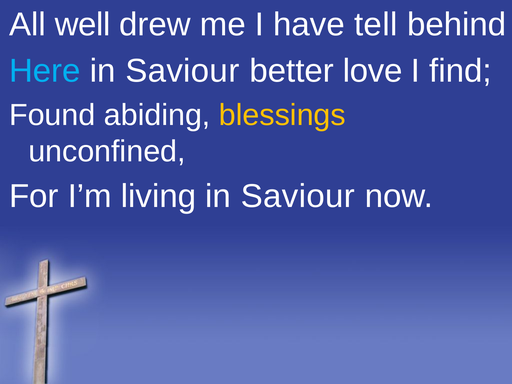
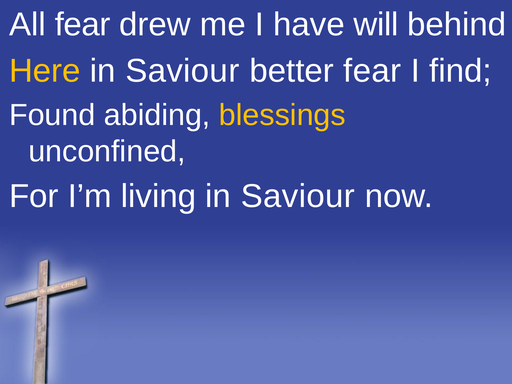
All well: well -> fear (83, 25)
tell: tell -> will (376, 25)
Here colour: light blue -> yellow (45, 71)
better love: love -> fear (372, 71)
